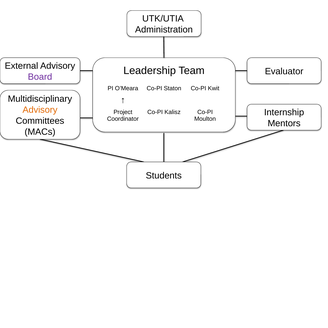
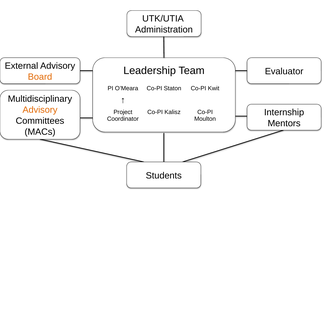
Board colour: purple -> orange (40, 77)
